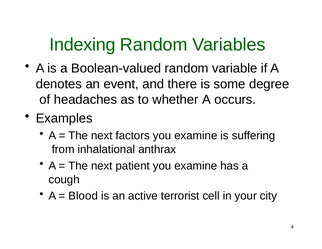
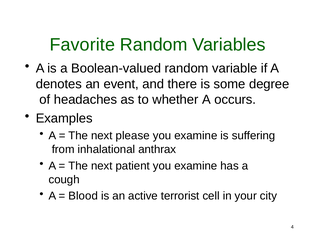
Indexing: Indexing -> Favorite (82, 45)
factors: factors -> please (133, 136)
